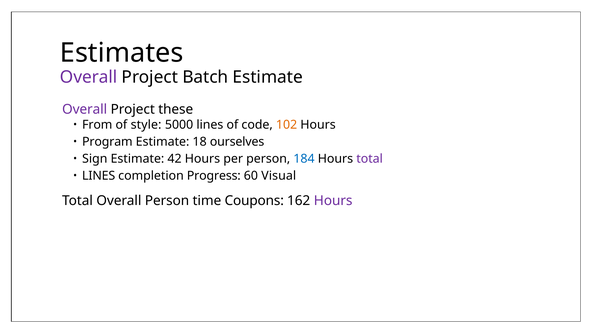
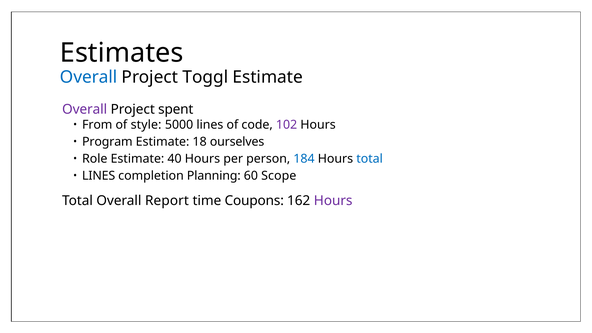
Overall colour: purple -> blue (89, 77)
Batch: Batch -> Toggl (205, 77)
these: these -> spent (176, 109)
102 colour: orange -> purple (287, 125)
Sign: Sign -> Role (95, 159)
42: 42 -> 40 (175, 159)
total colour: purple -> blue (370, 159)
Progress: Progress -> Planning (214, 176)
Visual: Visual -> Scope (279, 176)
Overall Person: Person -> Report (167, 201)
